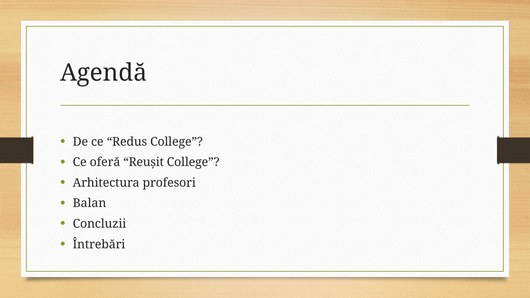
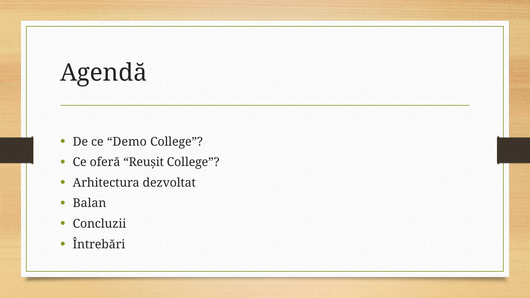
Redus: Redus -> Demo (127, 142)
profesori: profesori -> dezvoltat (169, 183)
